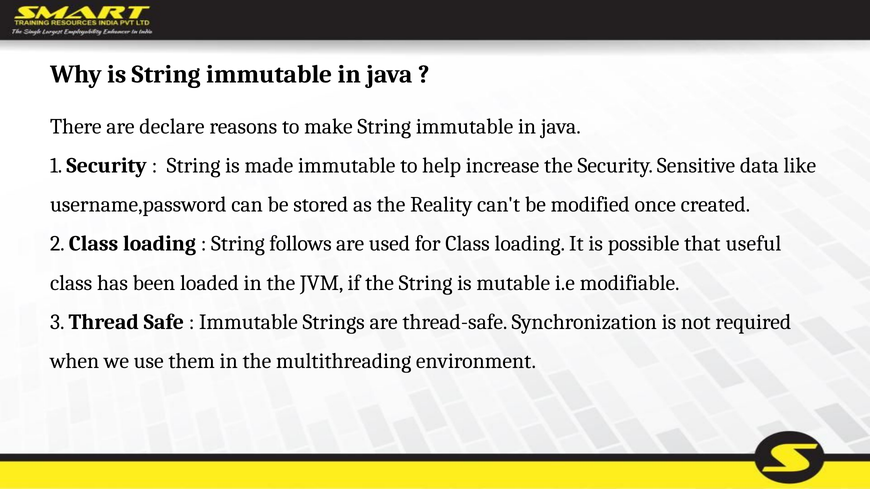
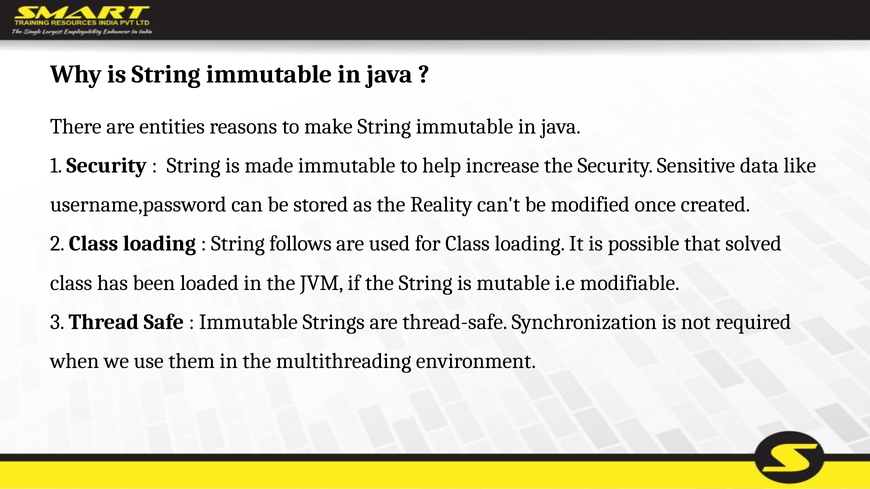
declare: declare -> entities (172, 127)
useful: useful -> solved (754, 244)
